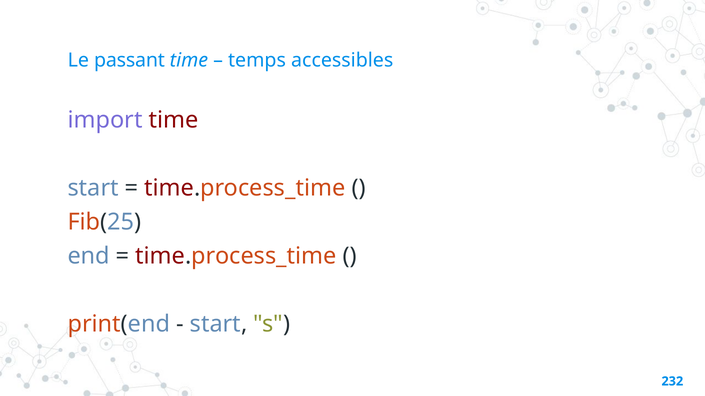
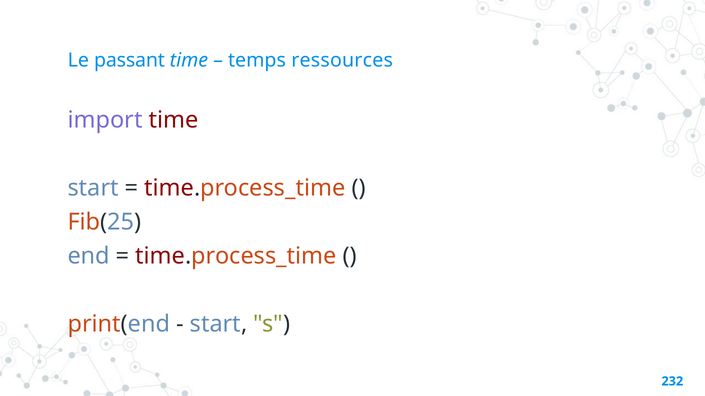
accessibles: accessibles -> ressources (342, 60)
